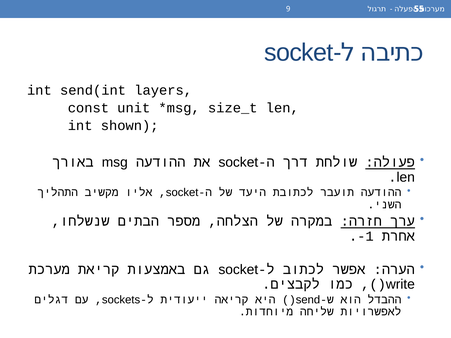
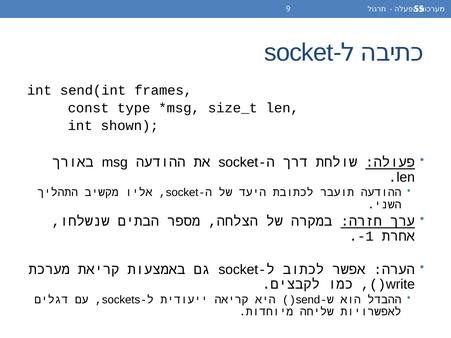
layers: layers -> frames (163, 90)
unit: unit -> type (134, 108)
